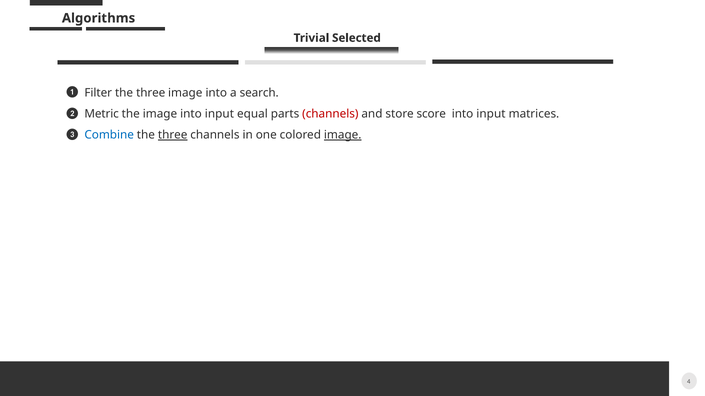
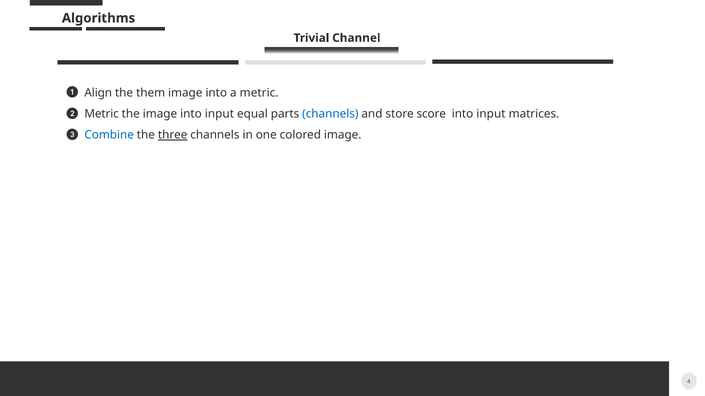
Selected: Selected -> Channel (356, 38)
Filter: Filter -> Align (98, 93)
three: three -> them (151, 93)
a search: search -> metric (259, 93)
channels colour: red -> blue (330, 114)
image underline: present -> none (343, 135)
